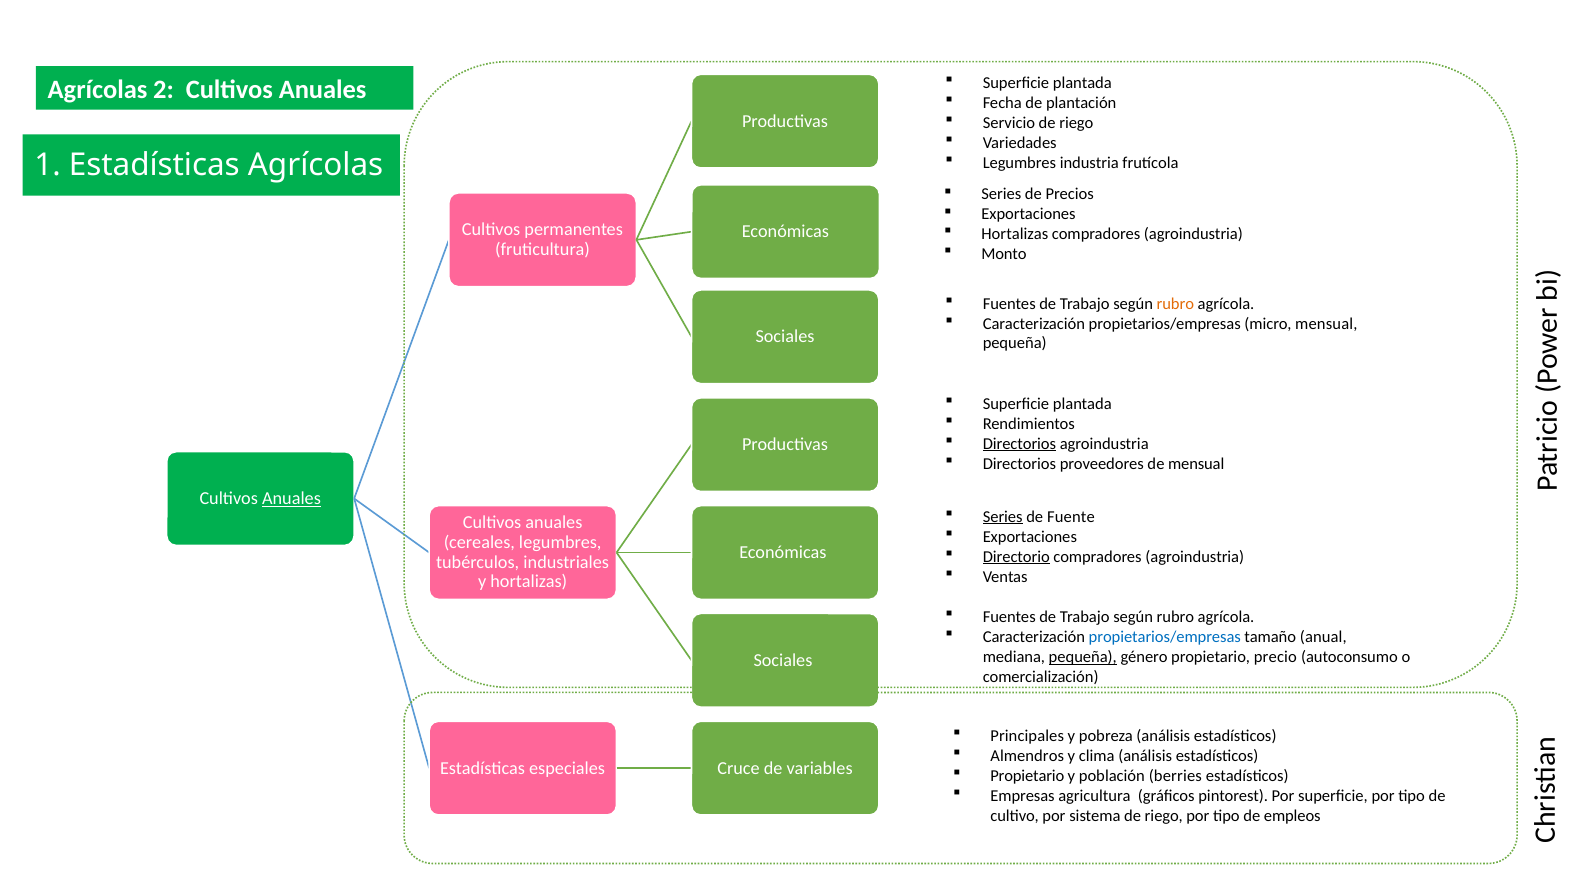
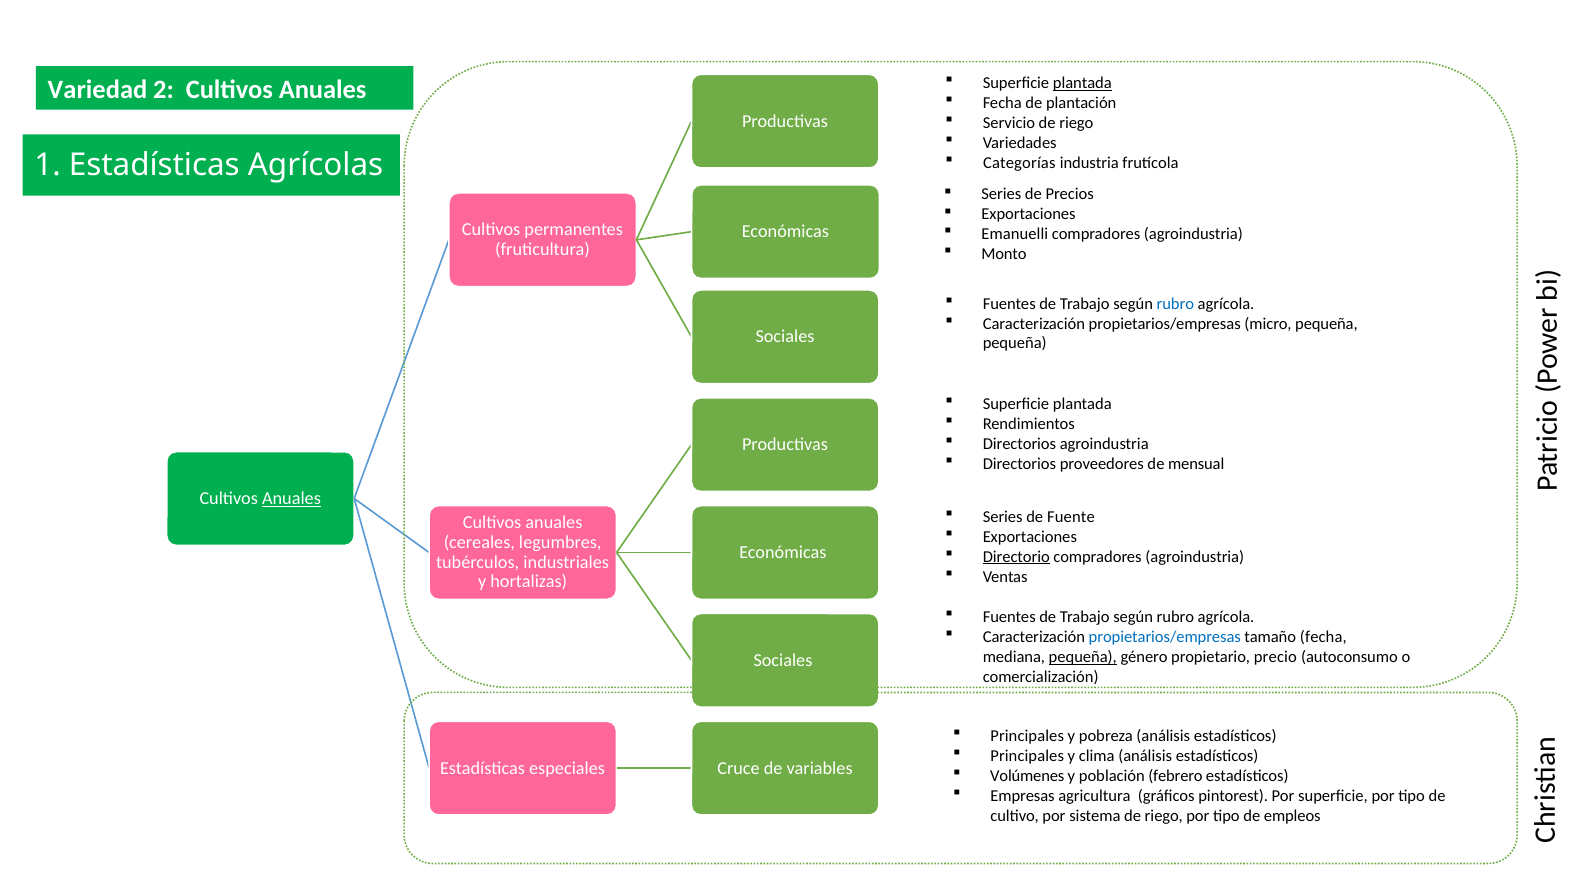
plantada underline: none -> present (1082, 83)
Agrícolas: Agrícolas -> Variedad (98, 90)
Legumbres: Legumbres -> Categorías (1019, 163)
Hortalizas: Hortalizas -> Emanuelli (1015, 234)
rubro colour: orange -> blue (1175, 303)
micro mensual: mensual -> pequeña (1326, 323)
Directorios underline: present -> none (1019, 444)
Series underline: present -> none (1003, 516)
tamaño anual: anual -> fecha (1323, 637)
Almendros: Almendros -> Principales (1027, 756)
Propietario: Propietario -> Volúmenes (1027, 775)
berries: berries -> febrero (1176, 775)
